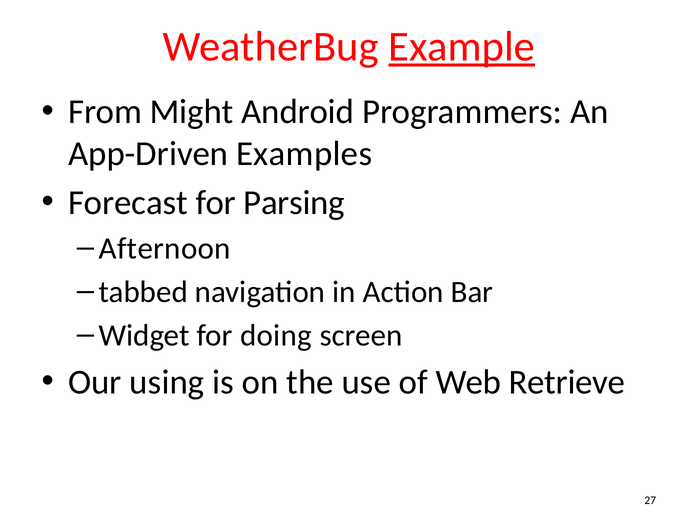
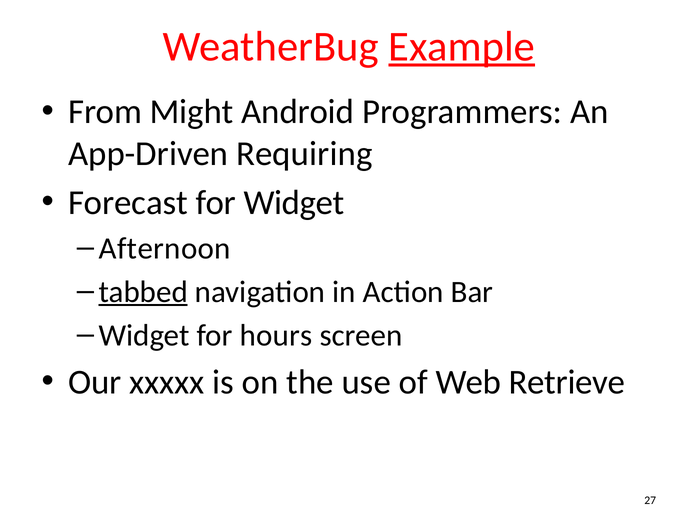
Examples: Examples -> Requiring (304, 154)
for Parsing: Parsing -> Widget (294, 203)
tabbed underline: none -> present (143, 291)
doing: doing -> hours (276, 335)
using: using -> xxxxx (167, 382)
